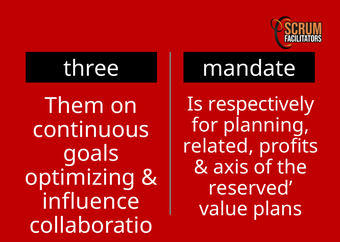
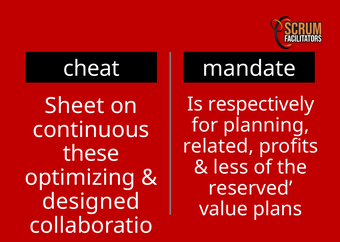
three: three -> cheat (91, 69)
Them: Them -> Sheet (74, 106)
goals: goals -> these (91, 154)
axis: axis -> less (231, 167)
influence: influence -> designed (91, 202)
